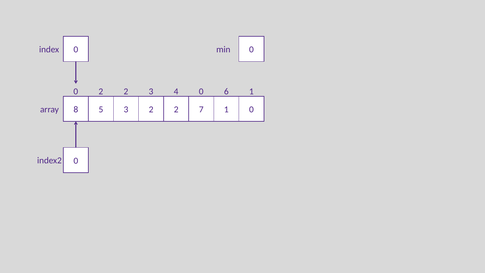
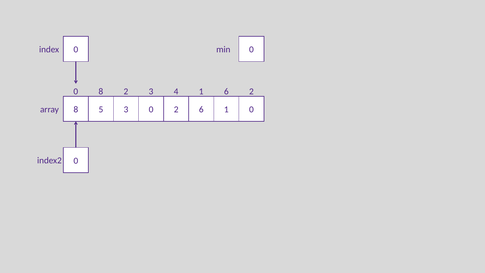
0 2: 2 -> 8 (101, 92)
4 0: 0 -> 1 (201, 92)
6 1: 1 -> 2 (251, 92)
3 2: 2 -> 0 (151, 109)
2 7: 7 -> 6 (201, 109)
